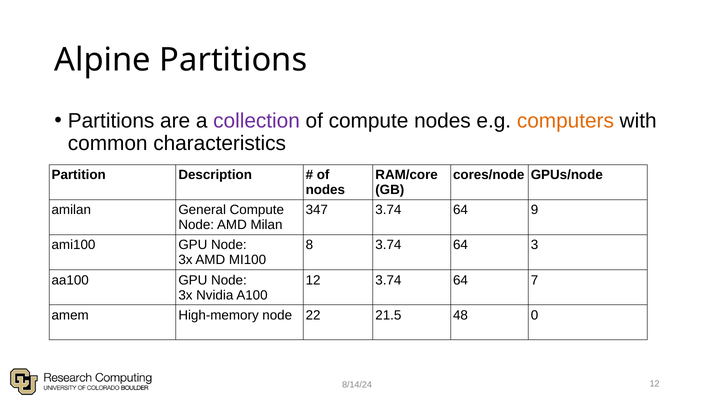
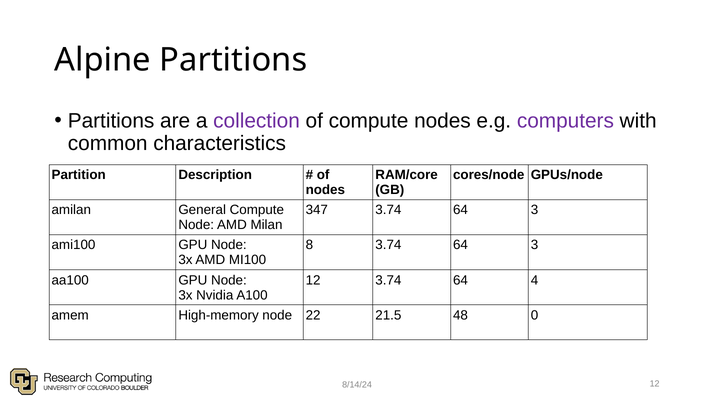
computers colour: orange -> purple (565, 121)
347 3.74 64 9: 9 -> 3 (534, 210)
7: 7 -> 4 (534, 280)
